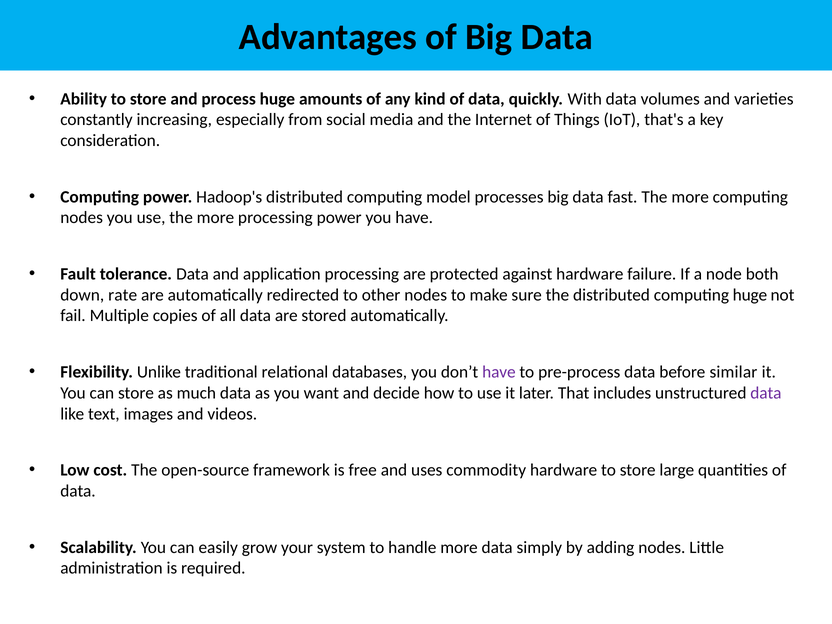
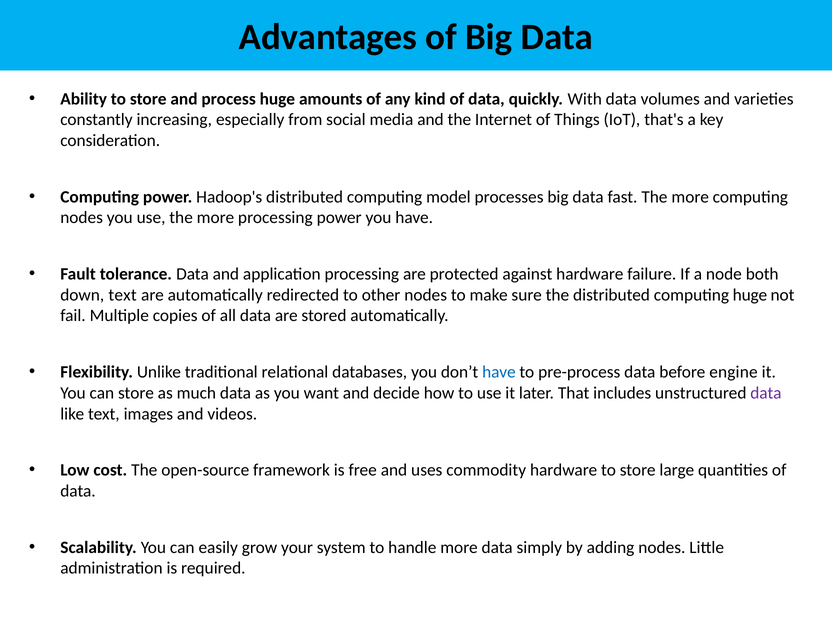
down rate: rate -> text (123, 295)
have colour: purple -> blue (499, 372)
similar: similar -> engine (733, 372)
